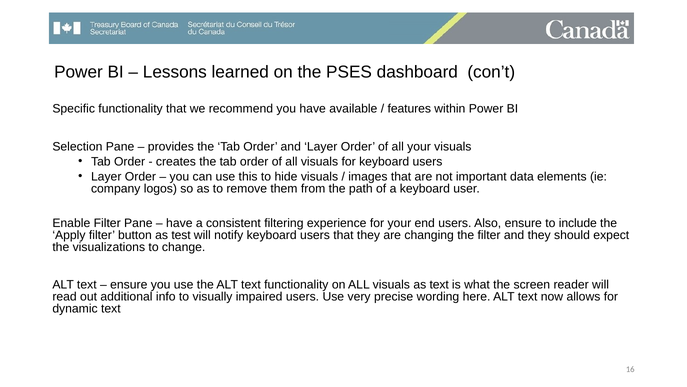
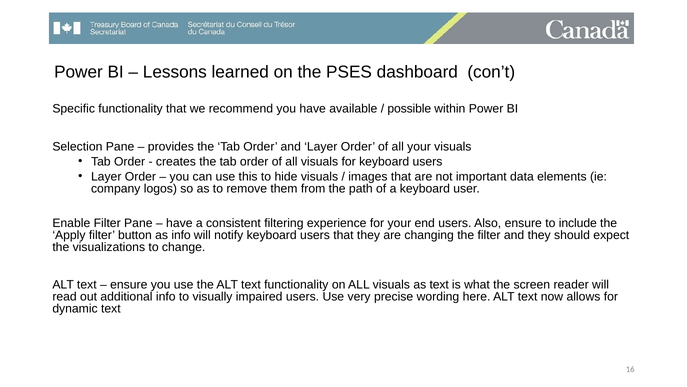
features: features -> possible (409, 109)
as test: test -> info (181, 235)
